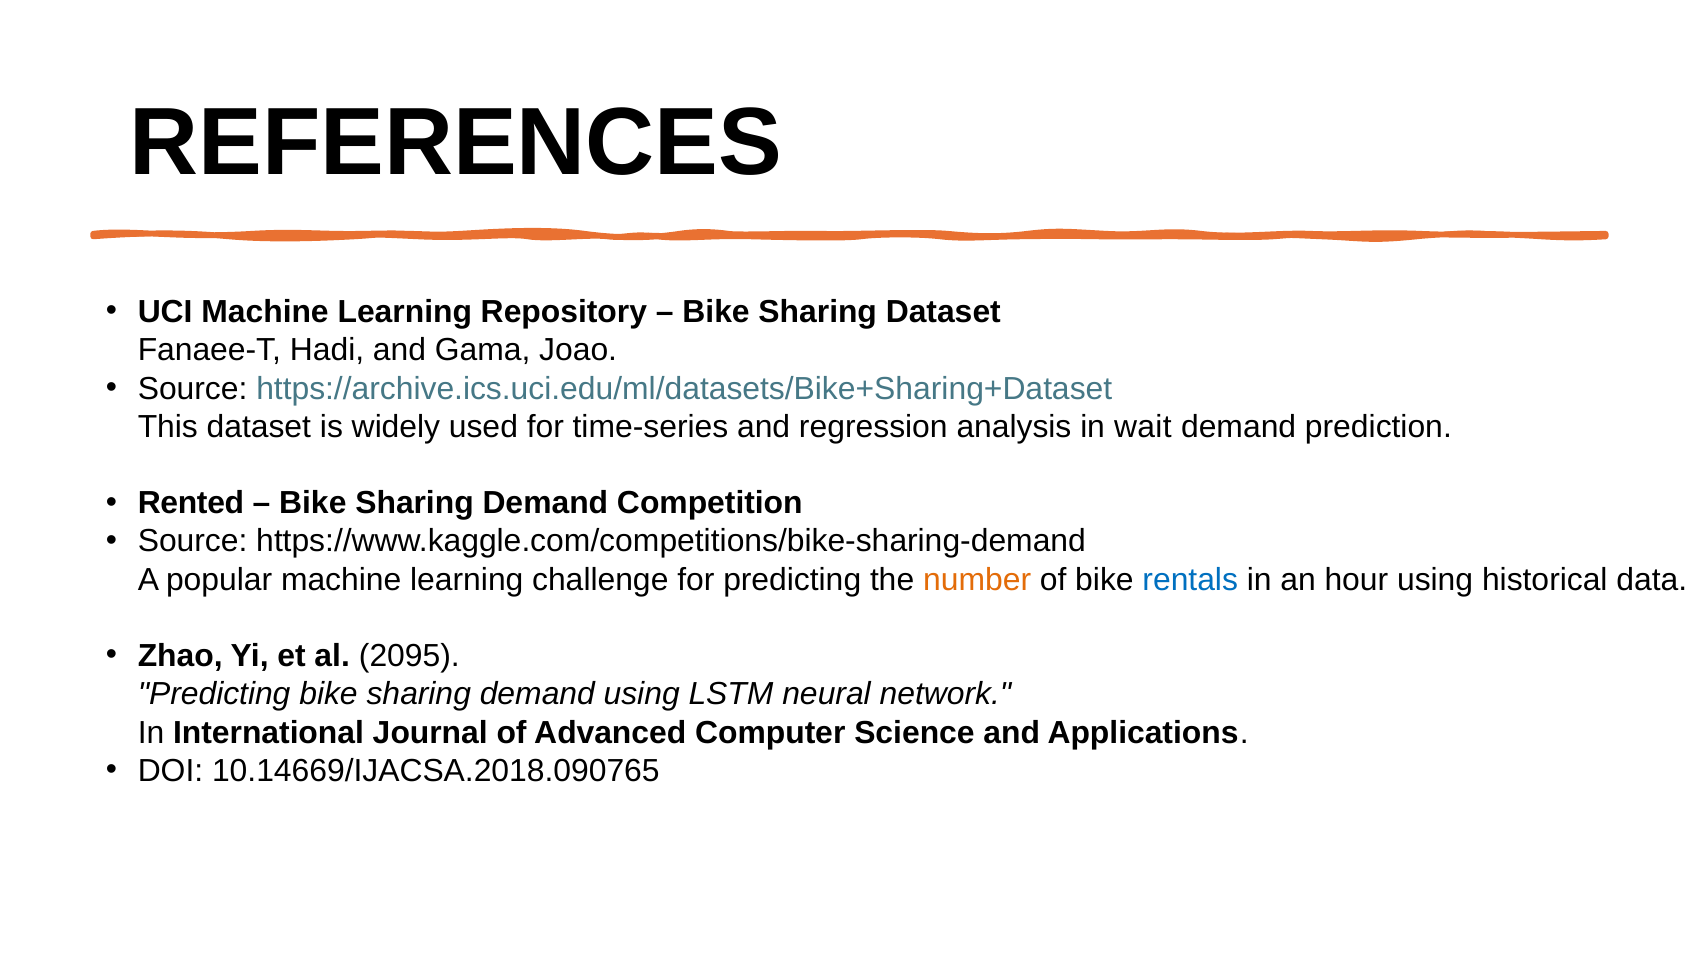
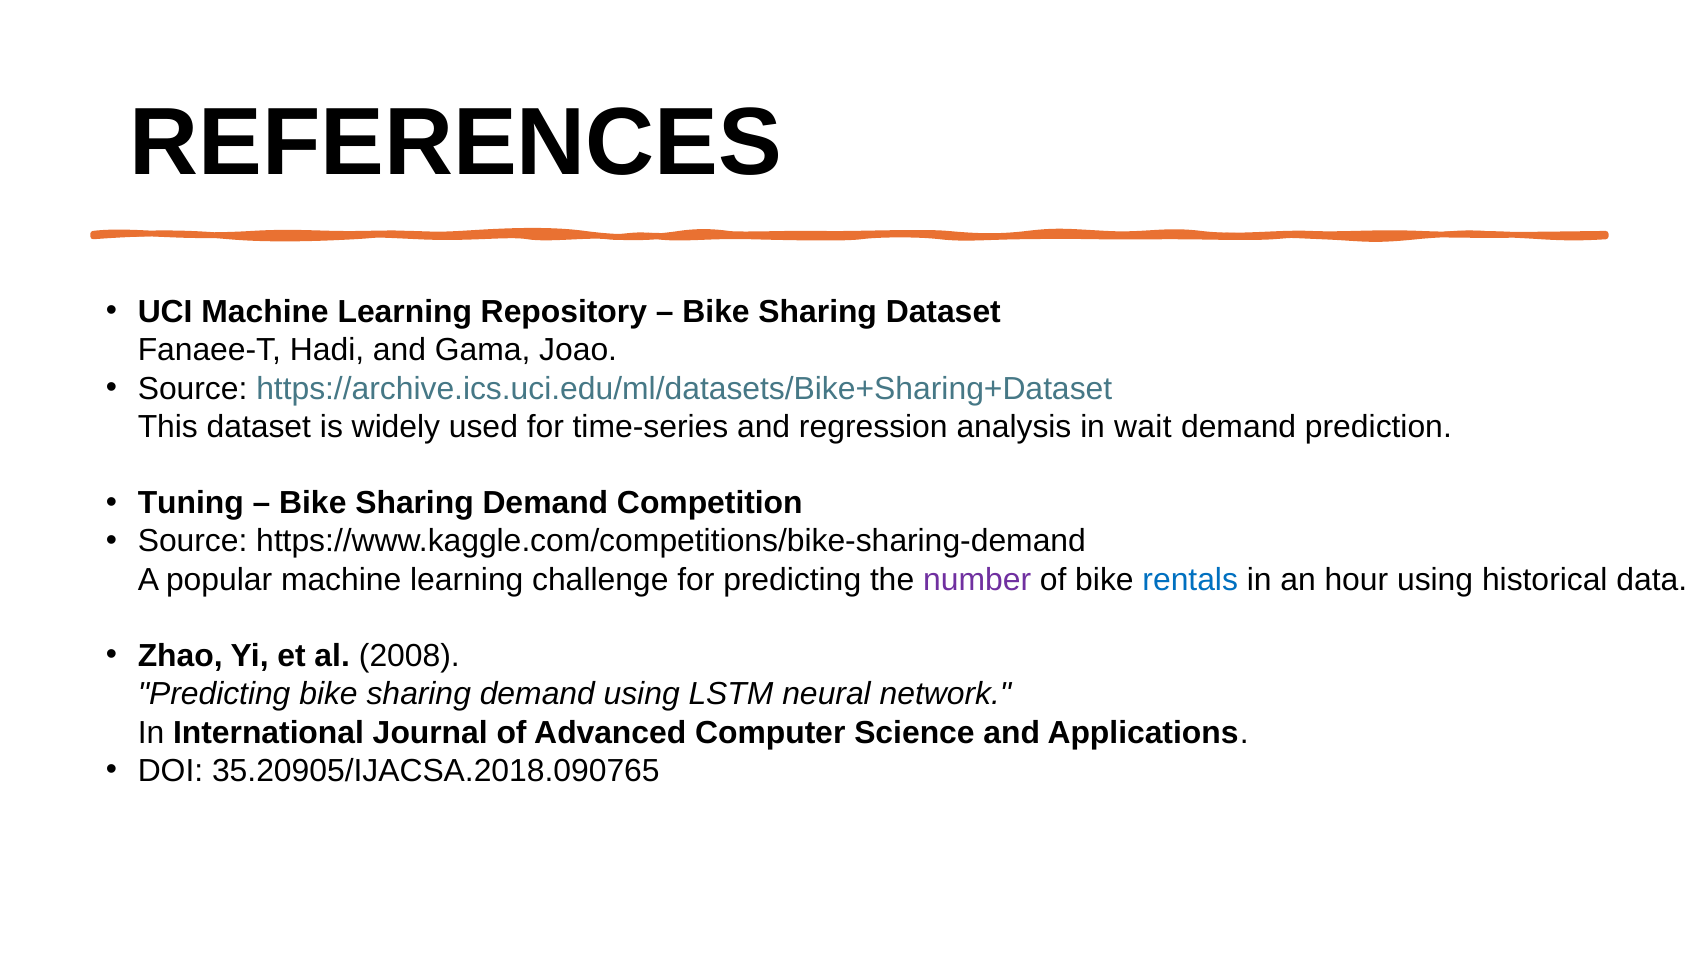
Rented: Rented -> Tuning (191, 503)
number colour: orange -> purple (977, 580)
2095: 2095 -> 2008 (409, 656)
10.14669/IJACSA.2018.090765: 10.14669/IJACSA.2018.090765 -> 35.20905/IJACSA.2018.090765 (436, 771)
